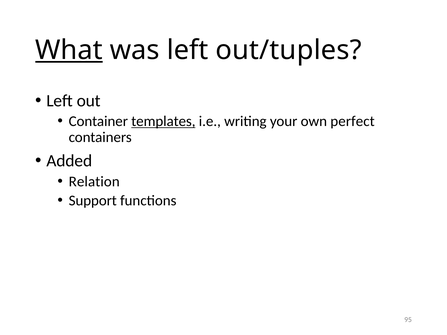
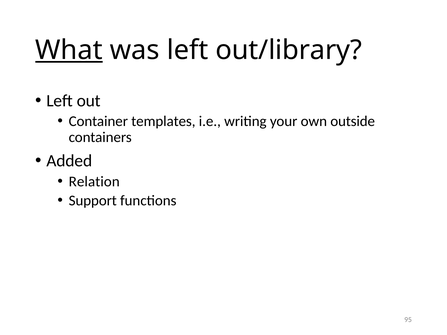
out/tuples: out/tuples -> out/library (289, 50)
templates underline: present -> none (163, 121)
perfect: perfect -> outside (353, 121)
